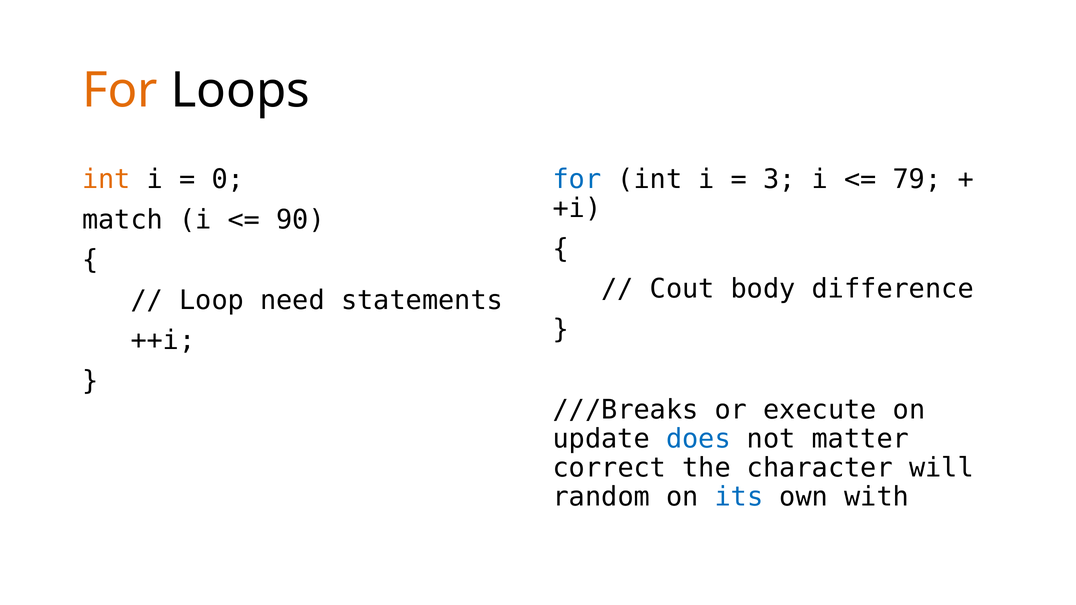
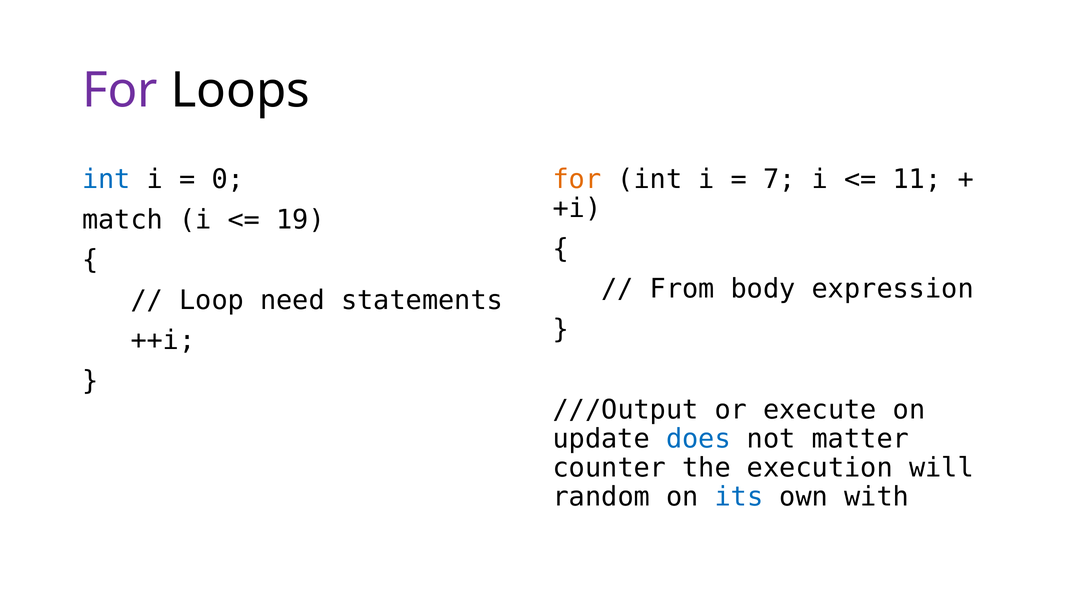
For colour: orange -> purple (120, 90)
int colour: orange -> blue (106, 180)
for colour: blue -> orange (577, 180)
3: 3 -> 7 (779, 180)
79: 79 -> 11 (917, 180)
90: 90 -> 19 (301, 220)
Cout: Cout -> From (682, 289)
difference: difference -> expression (893, 289)
///Breaks: ///Breaks -> ///Output (626, 410)
correct: correct -> counter (609, 468)
character: character -> execution (820, 468)
